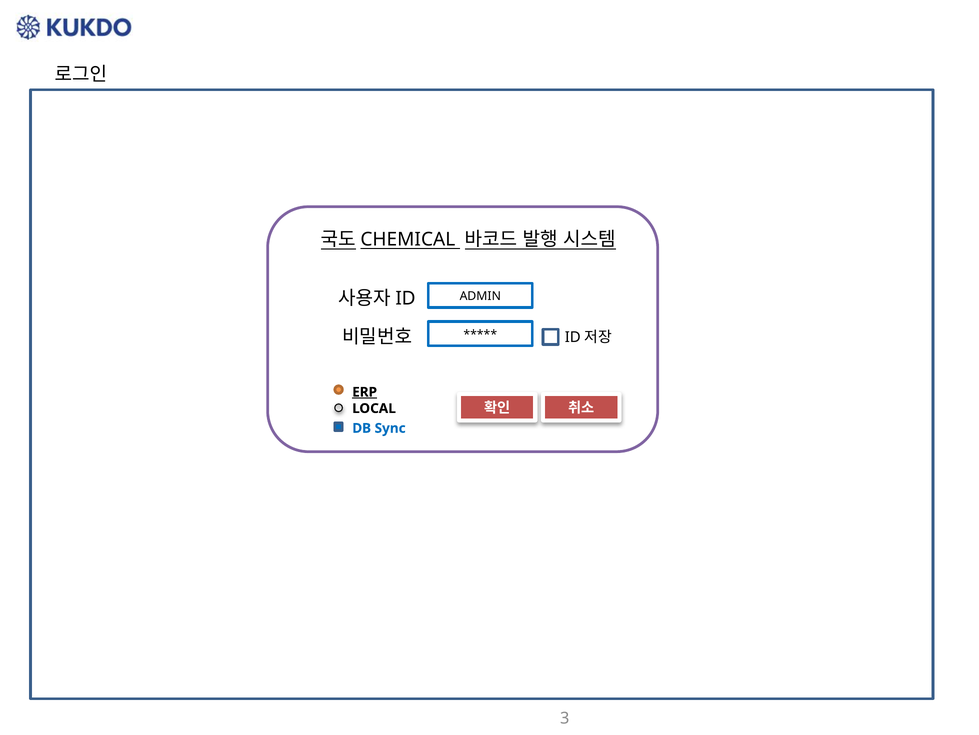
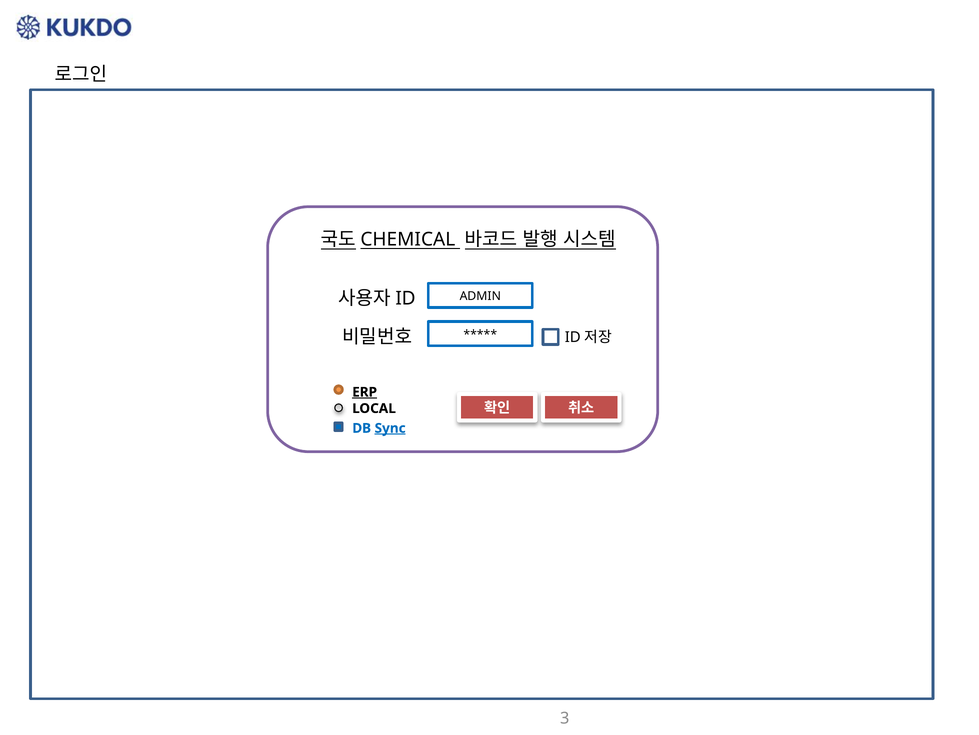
Sync underline: none -> present (390, 428)
